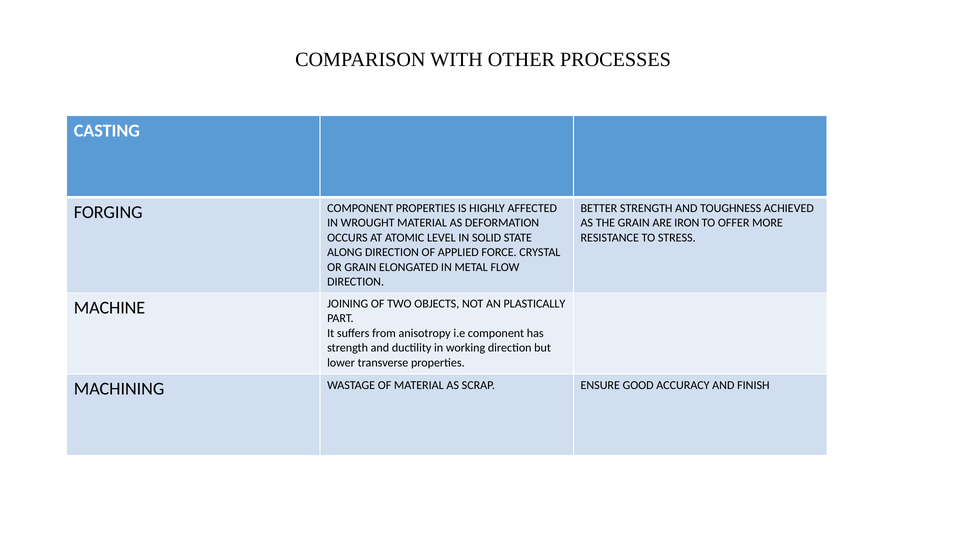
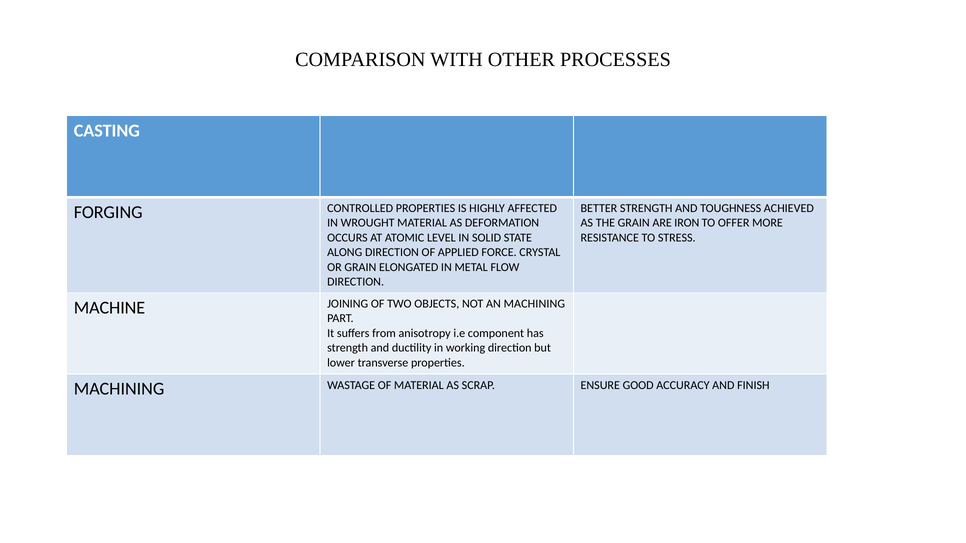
FORGING COMPONENT: COMPONENT -> CONTROLLED (360, 208)
AN PLASTICALLY: PLASTICALLY -> MACHINING (534, 304)
